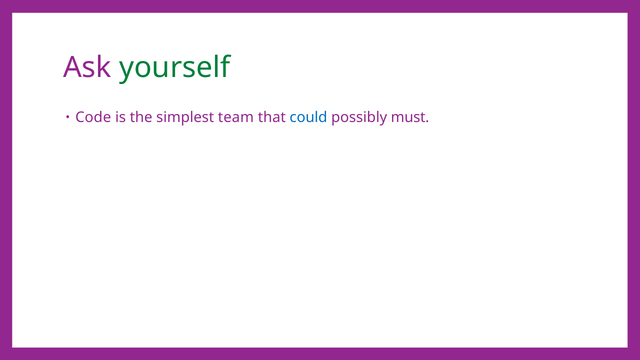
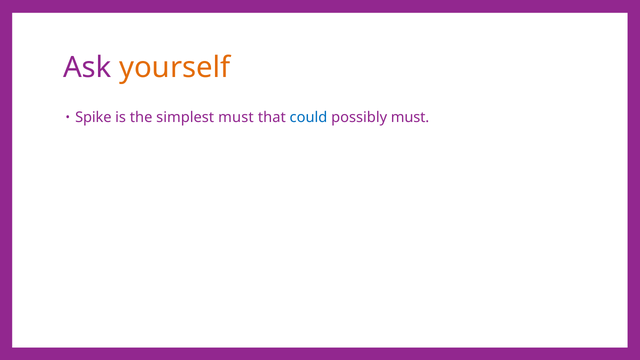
yourself colour: green -> orange (175, 67)
Code: Code -> Spike (93, 117)
simplest team: team -> must (236, 117)
